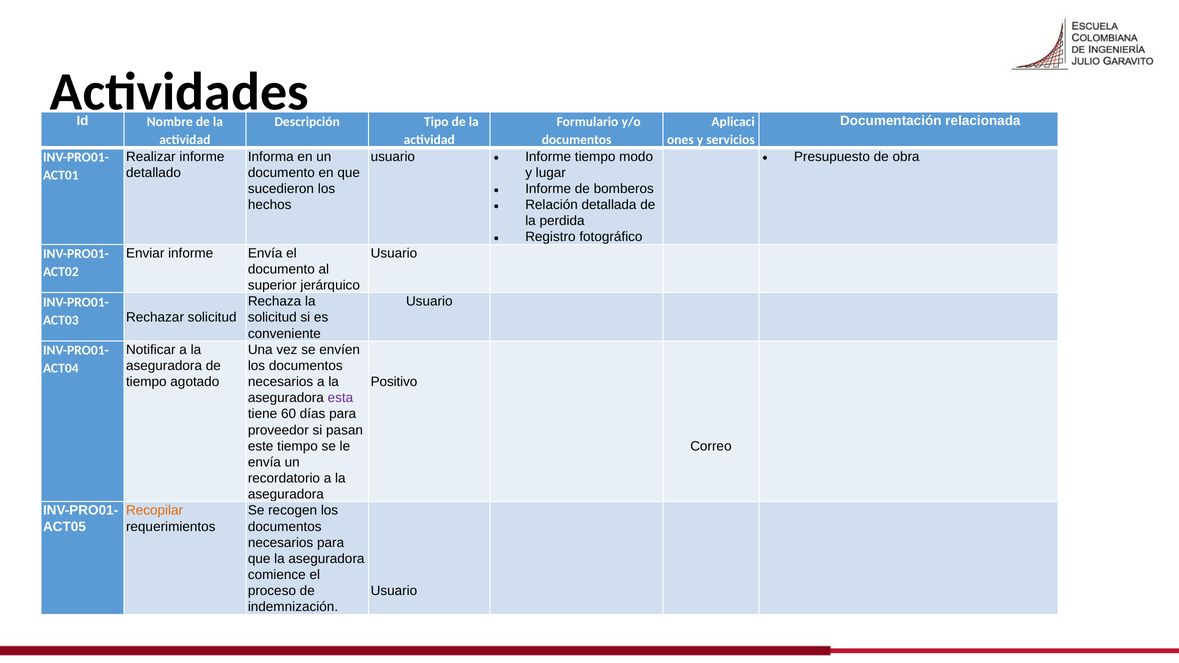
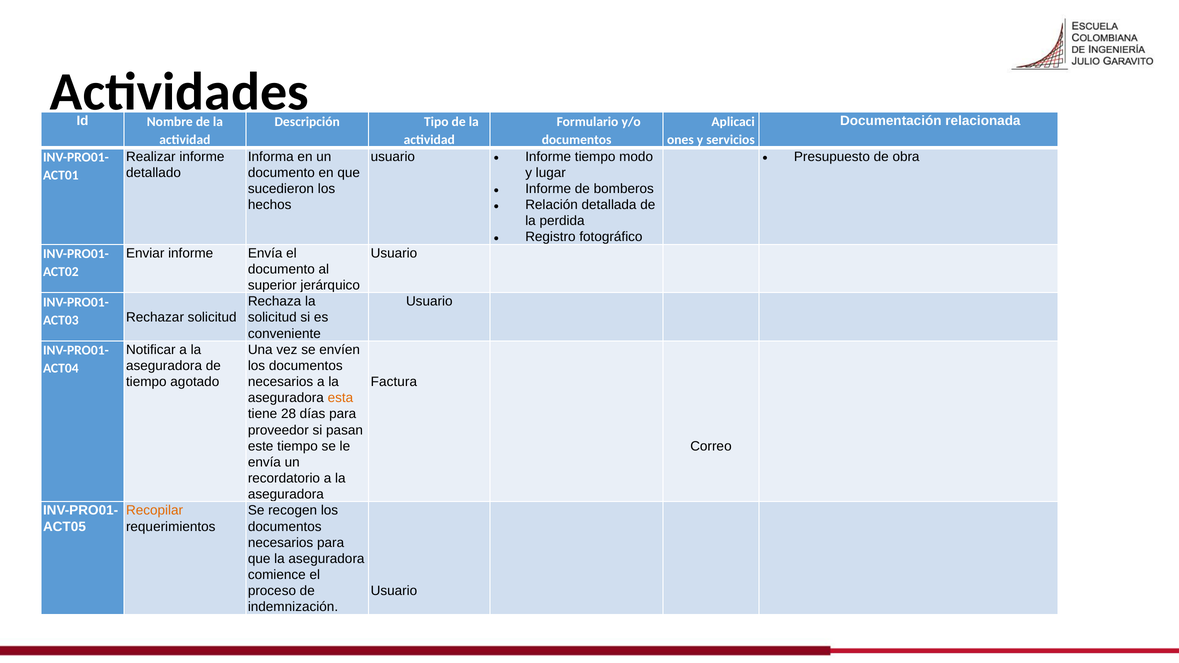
Positivo: Positivo -> Factura (394, 382)
esta colour: purple -> orange (340, 398)
60: 60 -> 28 (289, 414)
